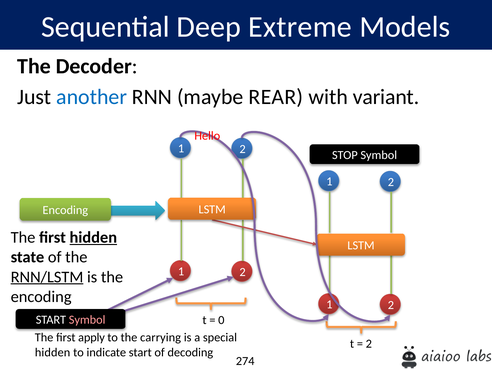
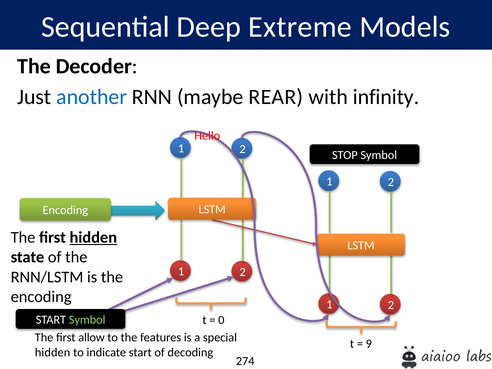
variant: variant -> infinity (386, 97)
RNN/LSTM underline: present -> none (47, 277)
Symbol colour: pink -> light green (87, 320)
apply: apply -> allow (91, 338)
carrying: carrying -> features (161, 338)
2: 2 -> 9 (369, 344)
